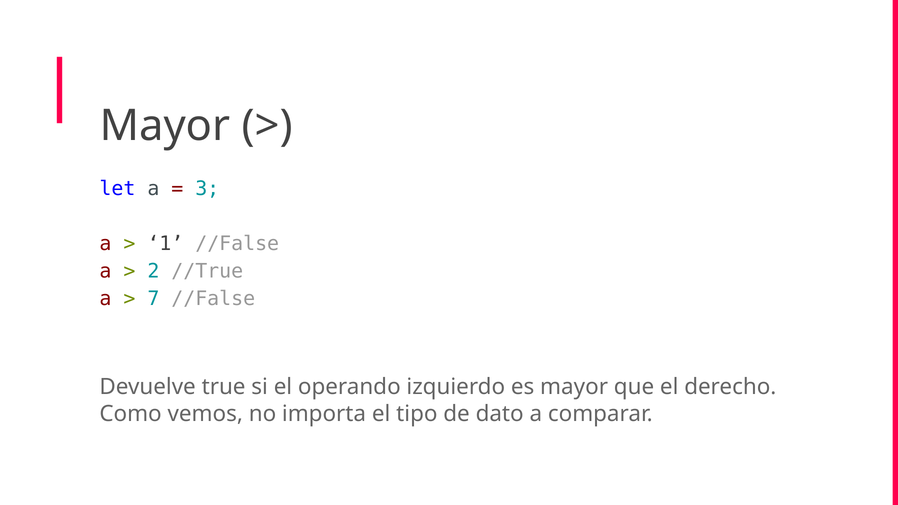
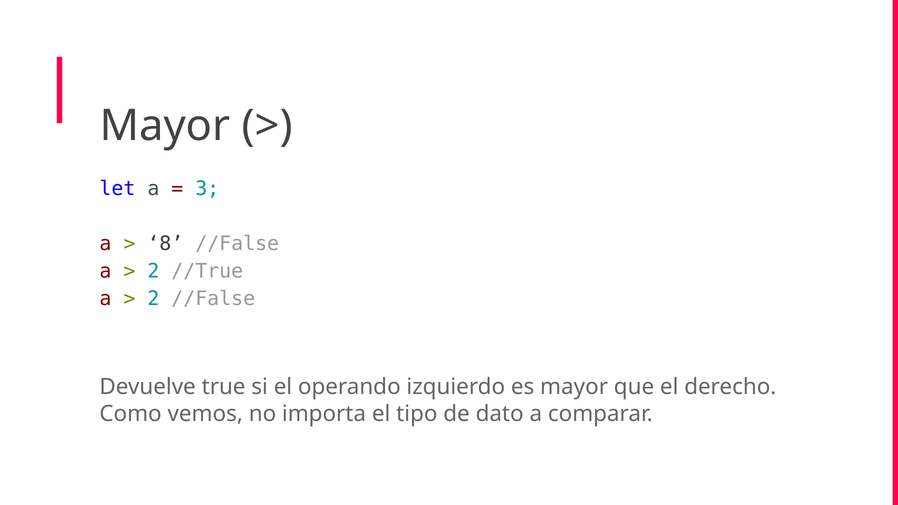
1: 1 -> 8 (165, 244)
7: 7 -> 2 (153, 299)
